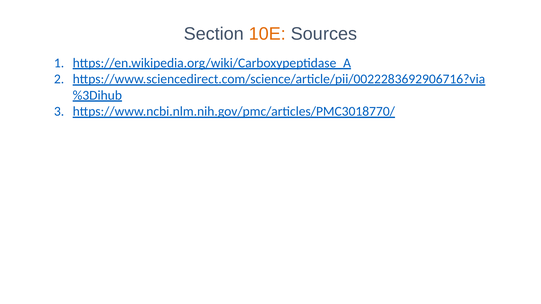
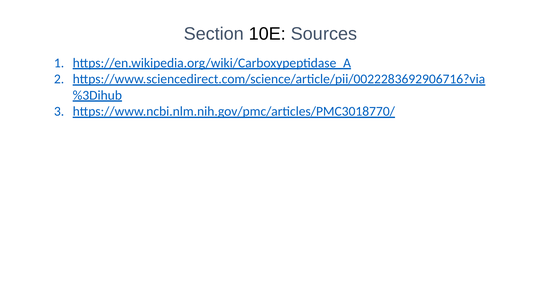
10E colour: orange -> black (267, 34)
